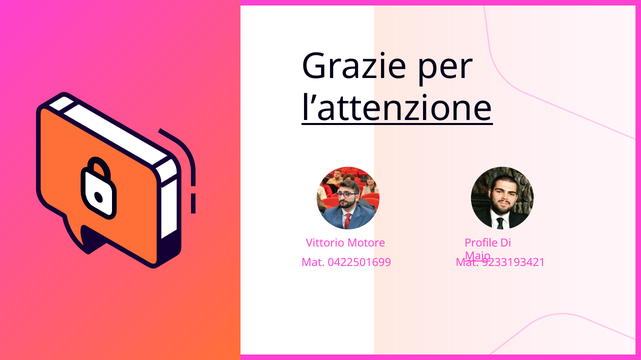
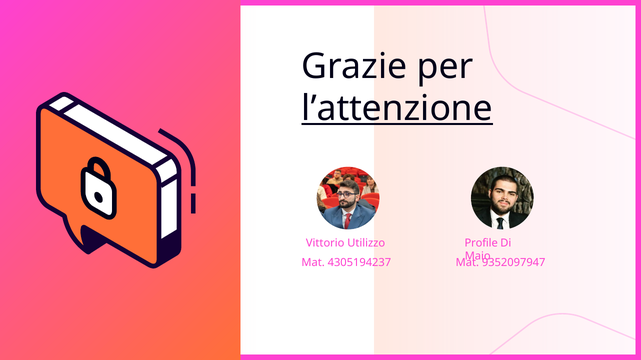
Motore: Motore -> Utilizzo (366, 244)
Maio underline: present -> none (478, 257)
0422501699: 0422501699 -> 4305194237 (359, 263)
9233193421: 9233193421 -> 9352097947 (514, 263)
